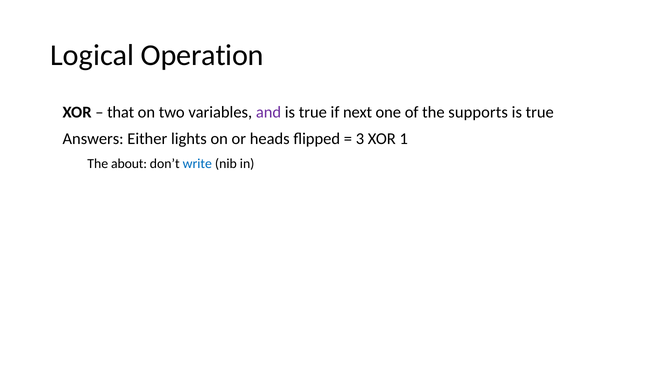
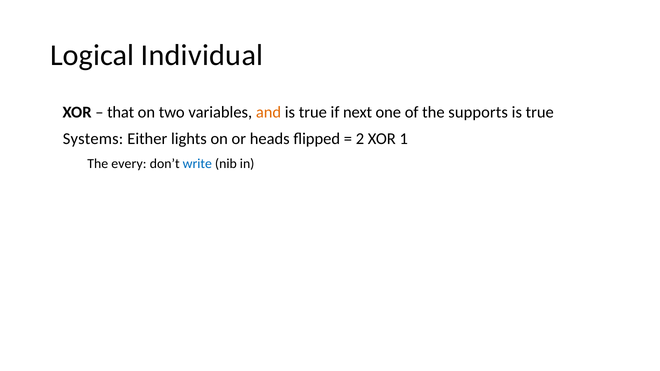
Operation: Operation -> Individual (202, 55)
and colour: purple -> orange (269, 112)
Answers: Answers -> Systems (93, 139)
3: 3 -> 2 (360, 139)
about: about -> every (129, 164)
